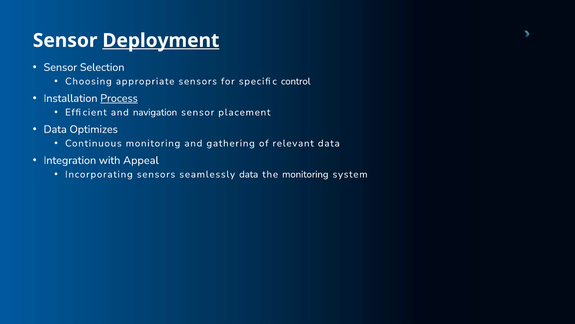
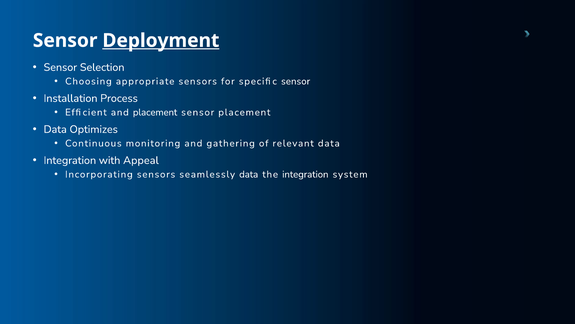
specific control: control -> sensor (296, 81)
Process underline: present -> none (119, 98)
and navigation: navigation -> placement (155, 112)
the monitoring: monitoring -> integration (305, 174)
